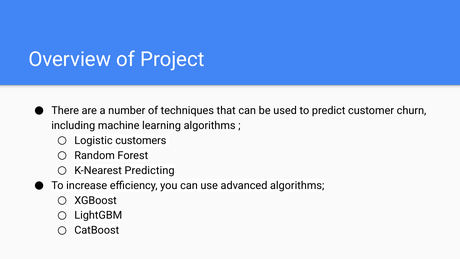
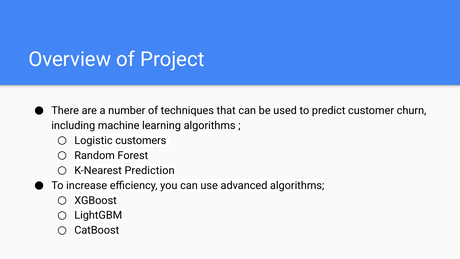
Predicting: Predicting -> Prediction (150, 170)
